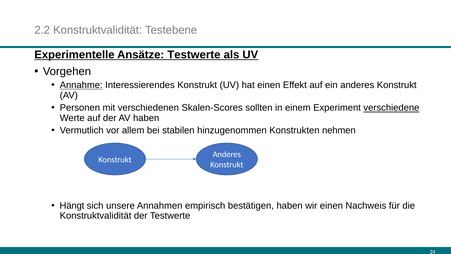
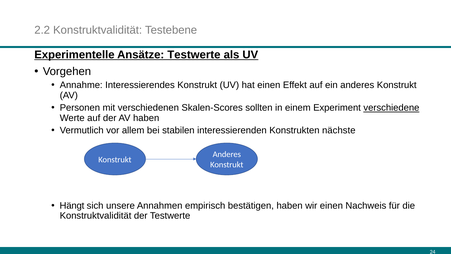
Annahme underline: present -> none (81, 85)
hinzugenommen: hinzugenommen -> interessierenden (232, 130)
nehmen: nehmen -> nächste (339, 130)
